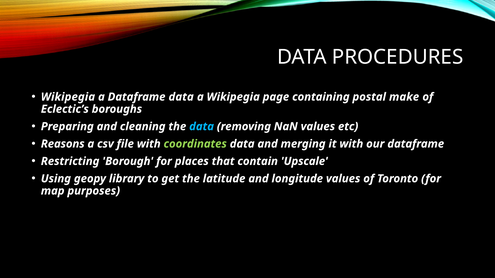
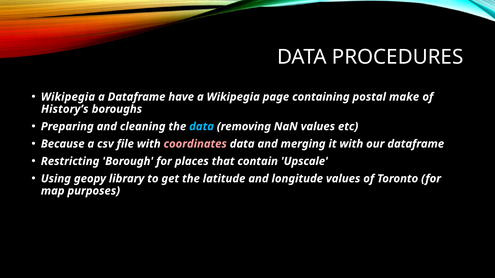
Dataframe data: data -> have (181, 97)
Eclectic’s: Eclectic’s -> History’s (65, 109)
Reasons: Reasons -> Because (63, 144)
coordinates colour: light green -> pink (195, 144)
